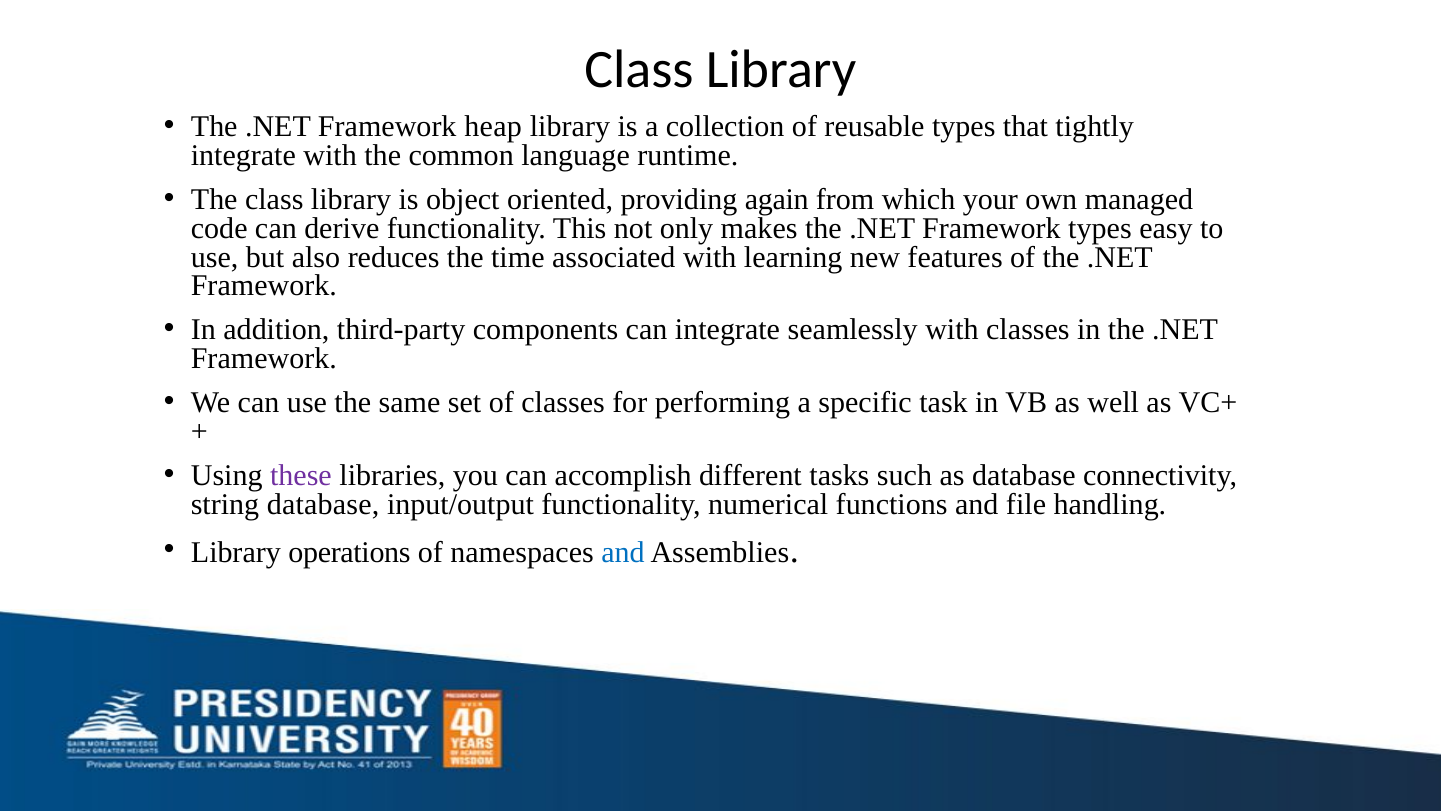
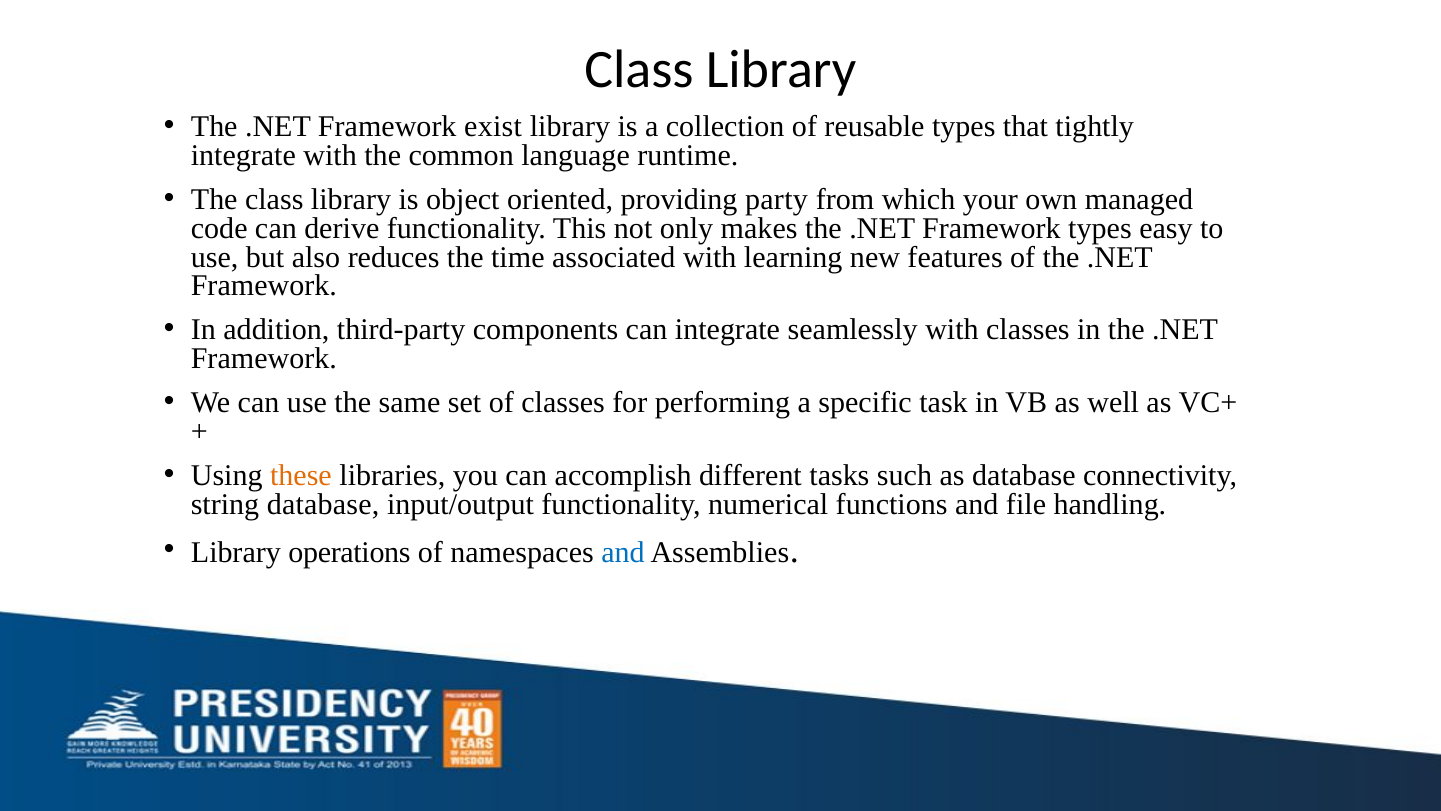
heap: heap -> exist (493, 127)
again: again -> party (777, 199)
these colour: purple -> orange (301, 475)
